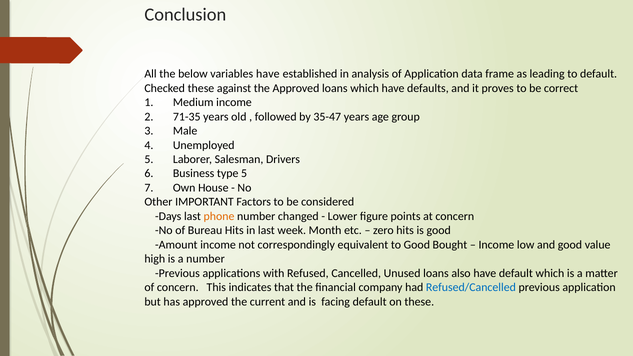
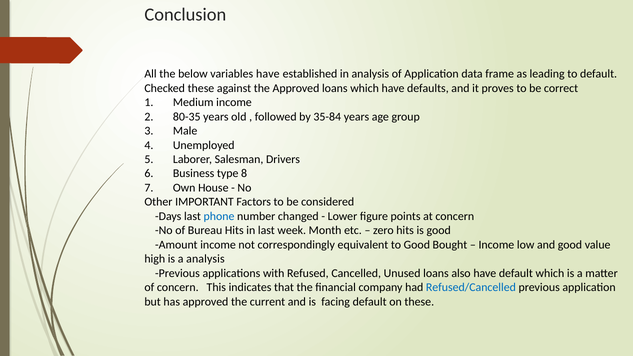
71-35: 71-35 -> 80-35 (187, 117)
35-47: 35-47 -> 35-84 (327, 117)
type 5: 5 -> 8 (244, 174)
phone colour: orange -> blue (219, 216)
a number: number -> analysis (205, 259)
